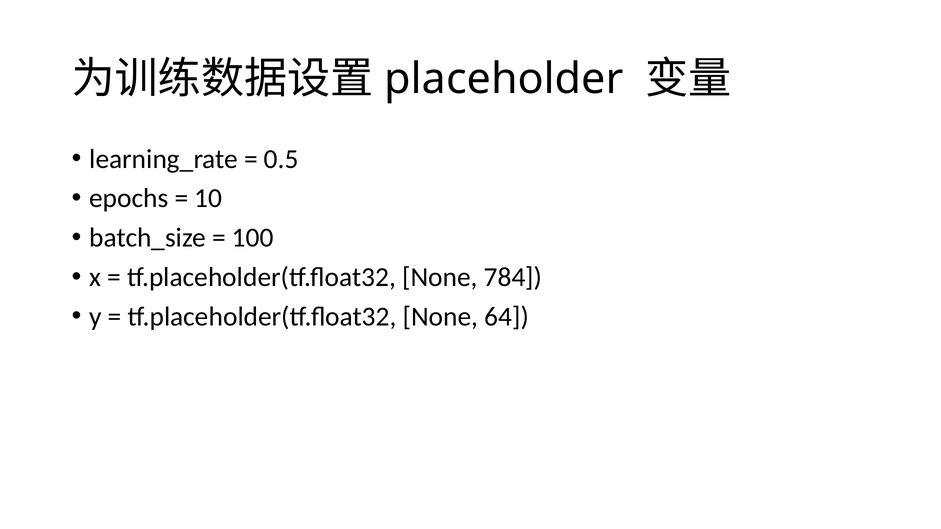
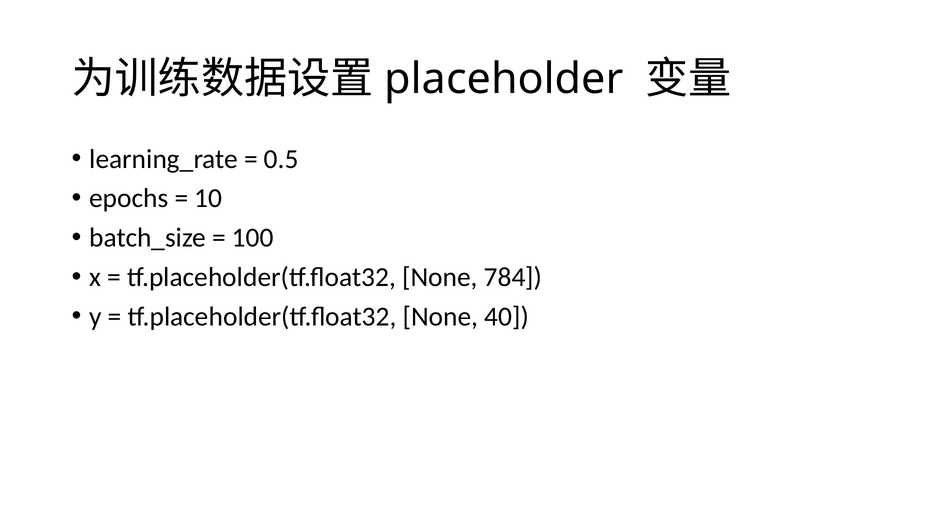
64: 64 -> 40 (507, 317)
